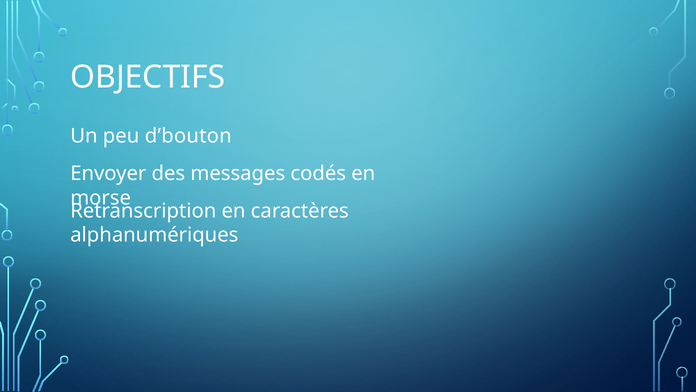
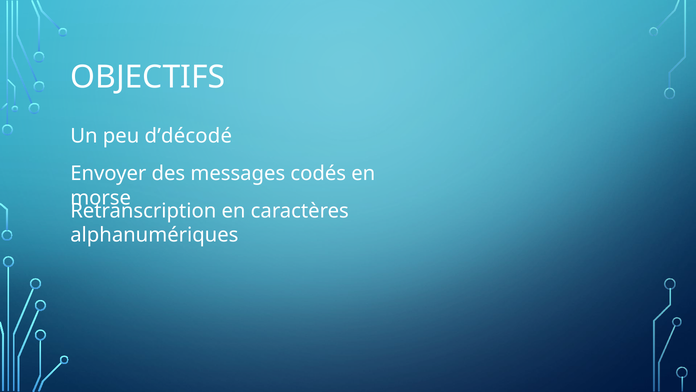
d’bouton: d’bouton -> d’décodé (188, 136)
